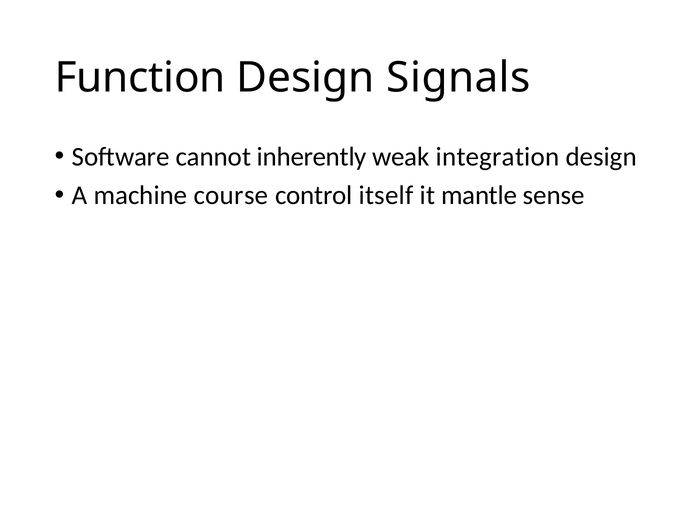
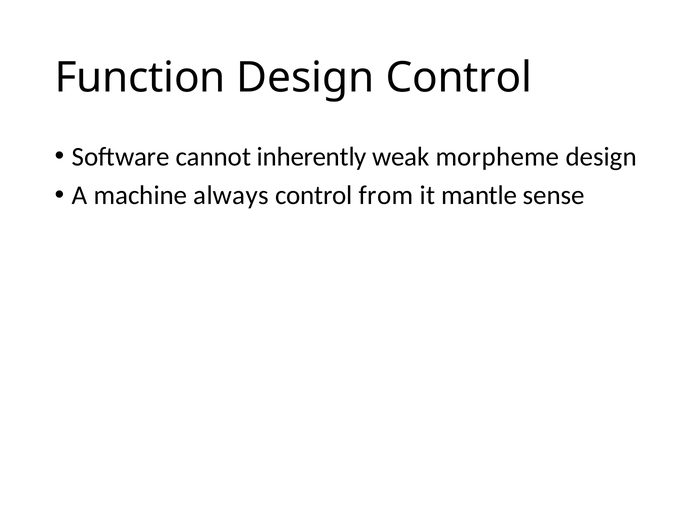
Design Signals: Signals -> Control (459, 78)
integration: integration -> morpheme (498, 156)
course: course -> always (231, 195)
itself: itself -> from (386, 195)
